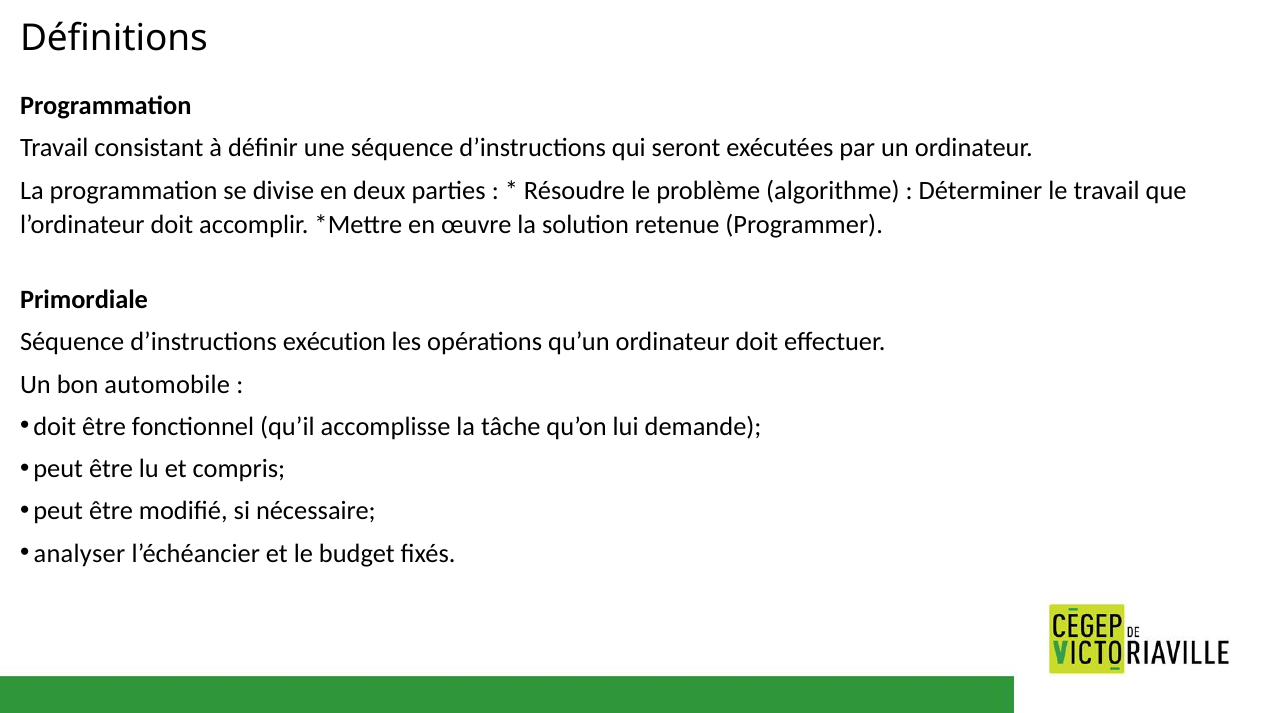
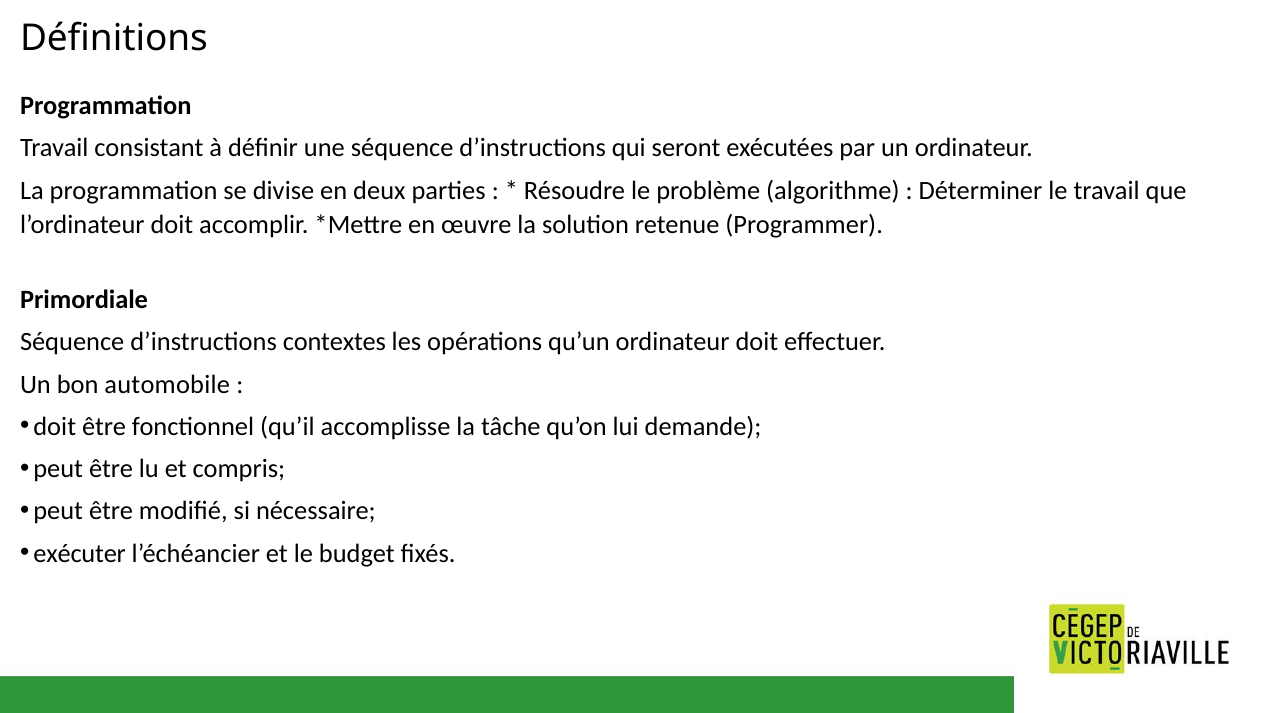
exécution: exécution -> contextes (334, 342)
analyser: analyser -> exécuter (80, 553)
